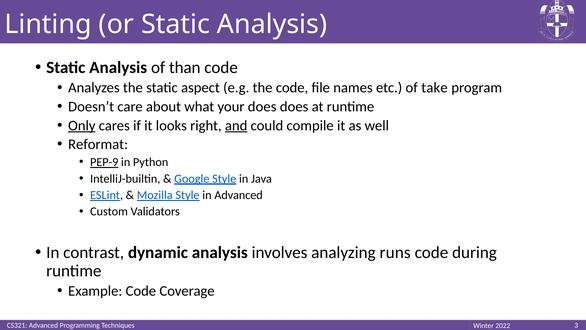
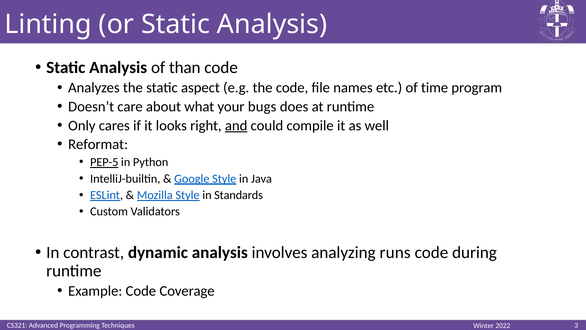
take: take -> time (435, 88)
your does: does -> bugs (262, 107)
Only underline: present -> none (82, 125)
PEP-9: PEP-9 -> PEP-5 (104, 162)
in Advanced: Advanced -> Standards (239, 195)
